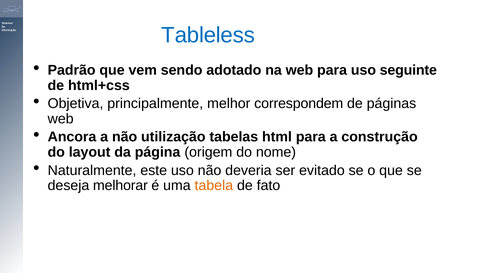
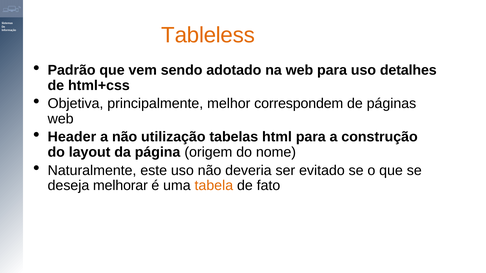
Tableless colour: blue -> orange (208, 35)
seguinte: seguinte -> detalhes (408, 70)
Ancora: Ancora -> Header (72, 137)
